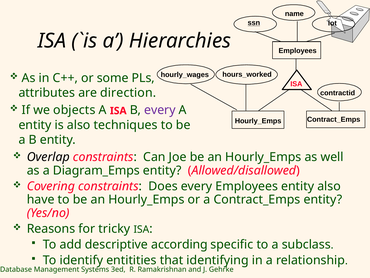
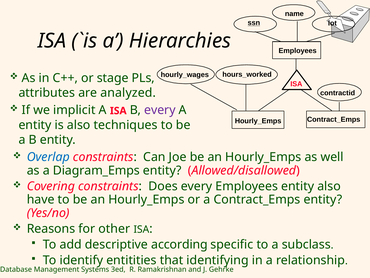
some: some -> stage (113, 78)
direction: direction -> analyzed (128, 93)
objects: objects -> implicit (74, 110)
Overlap colour: black -> blue (48, 157)
tricky: tricky -> other (114, 228)
